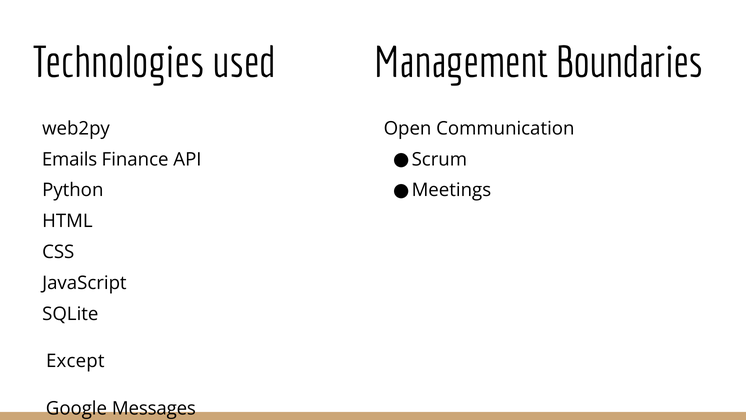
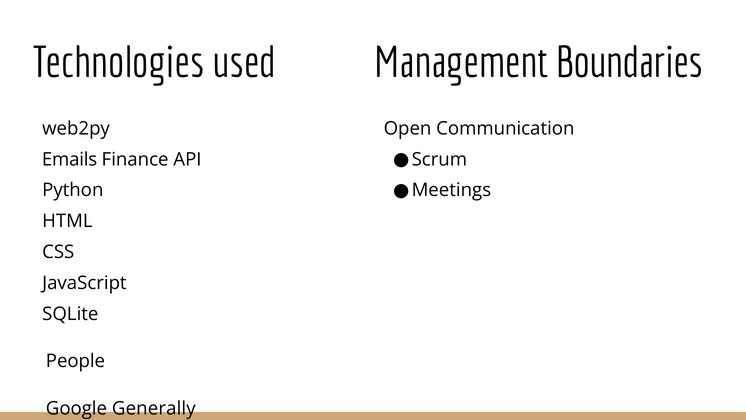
Except: Except -> People (75, 361)
Messages: Messages -> Generally (154, 408)
